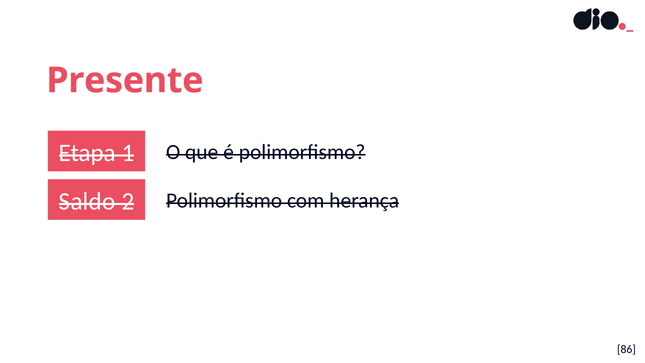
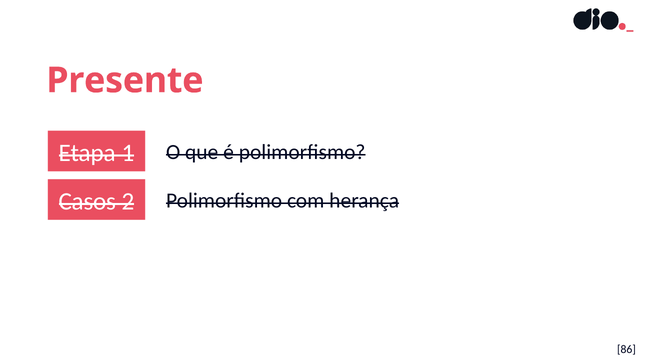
Saldo: Saldo -> Casos (87, 201)
